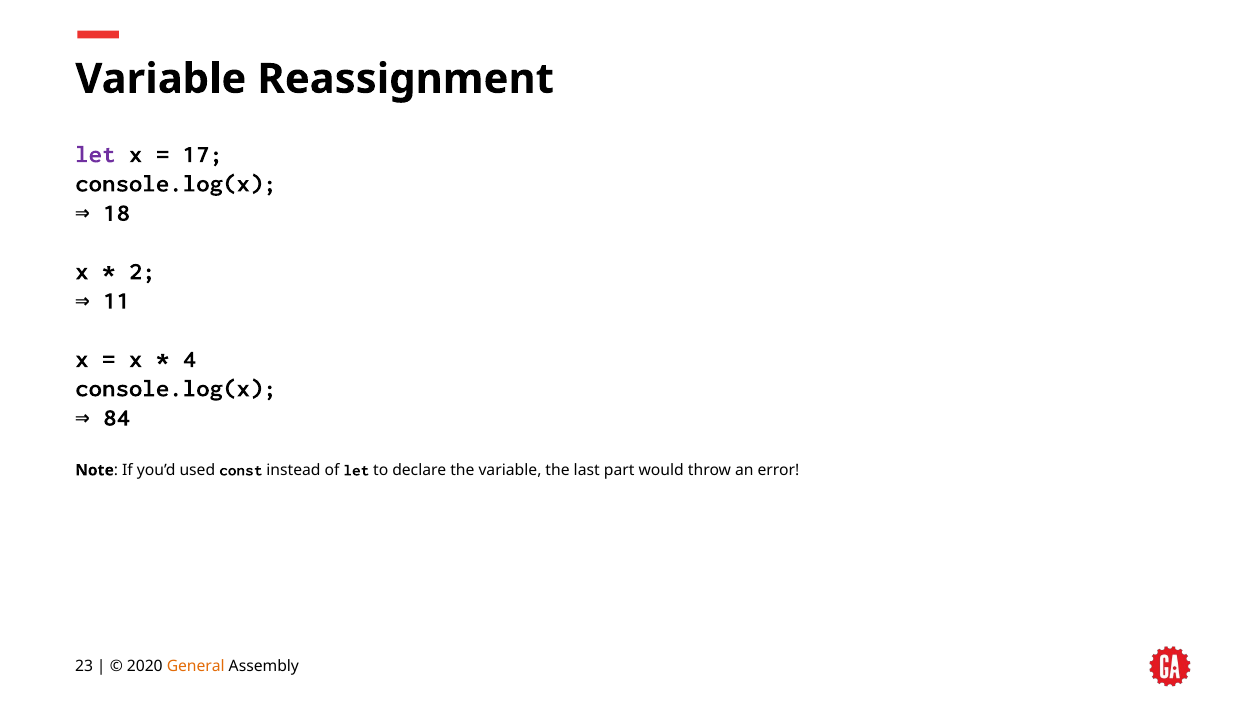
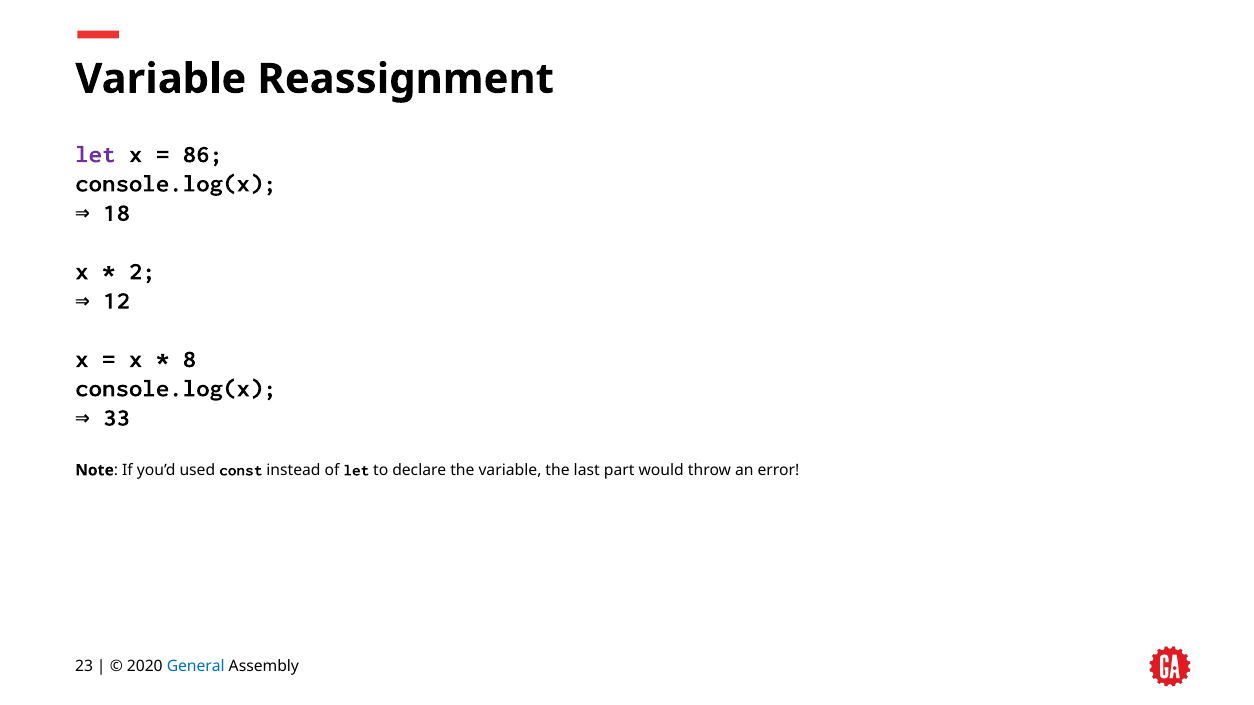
17: 17 -> 86 (203, 154)
11: 11 -> 12 (117, 301)
4: 4 -> 8 (189, 359)
84: 84 -> 33 (117, 418)
General colour: orange -> blue (196, 666)
